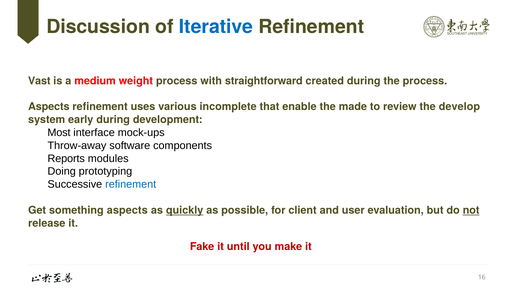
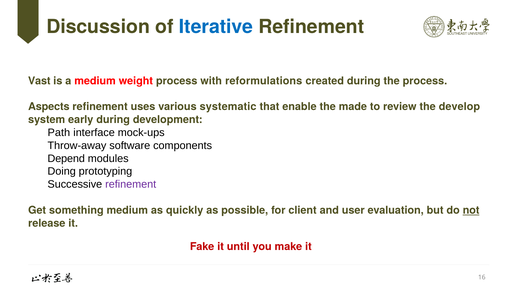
straightforward: straightforward -> reformulations (264, 81)
incomplete: incomplete -> systematic (228, 107)
Most: Most -> Path (59, 133)
Reports: Reports -> Depend (66, 159)
refinement colour: blue -> purple (131, 185)
something aspects: aspects -> medium (127, 210)
quickly underline: present -> none (185, 210)
